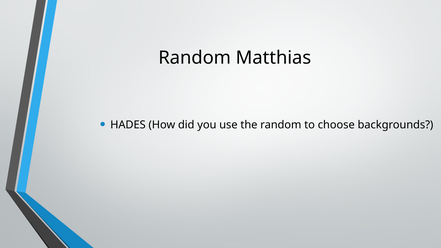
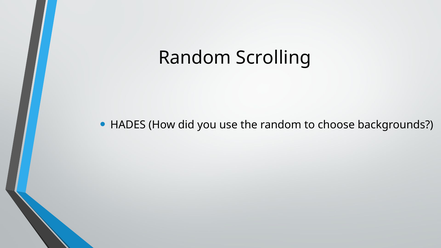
Matthias: Matthias -> Scrolling (273, 58)
